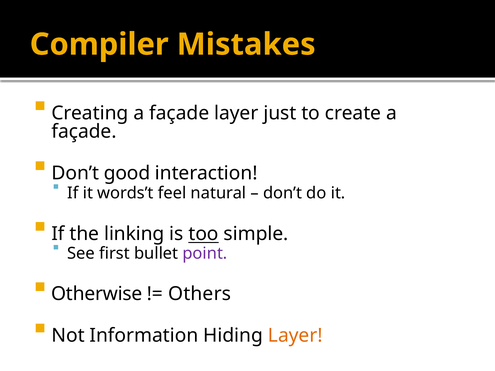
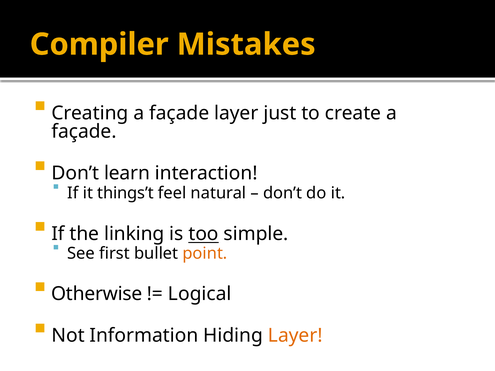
good: good -> learn (127, 173)
words’t: words’t -> things’t (126, 193)
point colour: purple -> orange (205, 254)
Others: Others -> Logical (200, 294)
